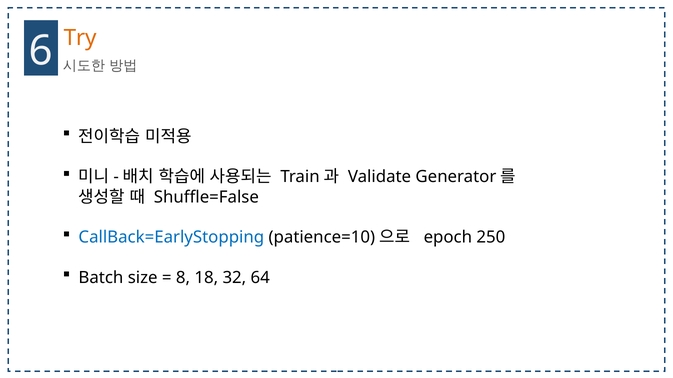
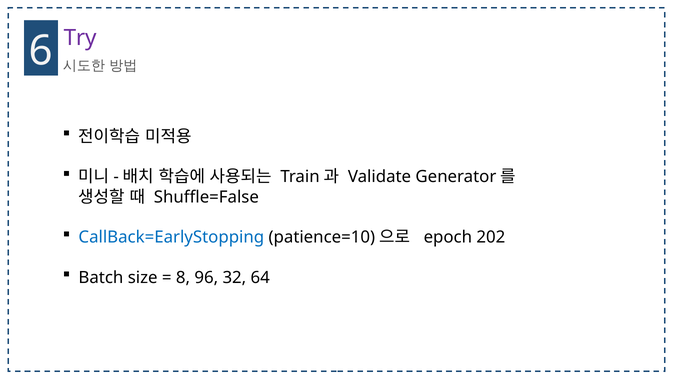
Try colour: orange -> purple (80, 38)
250: 250 -> 202 (491, 238)
18: 18 -> 96 (206, 278)
